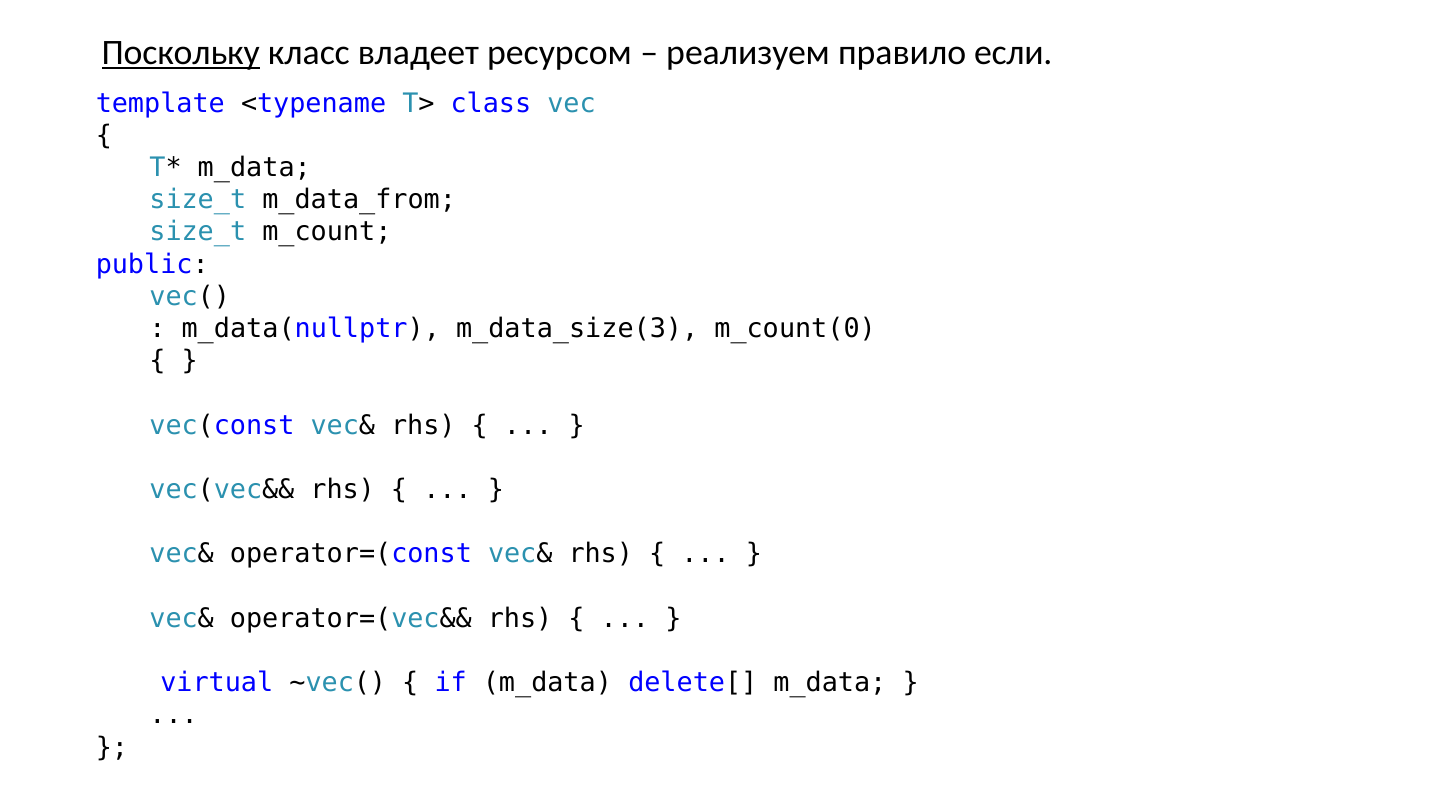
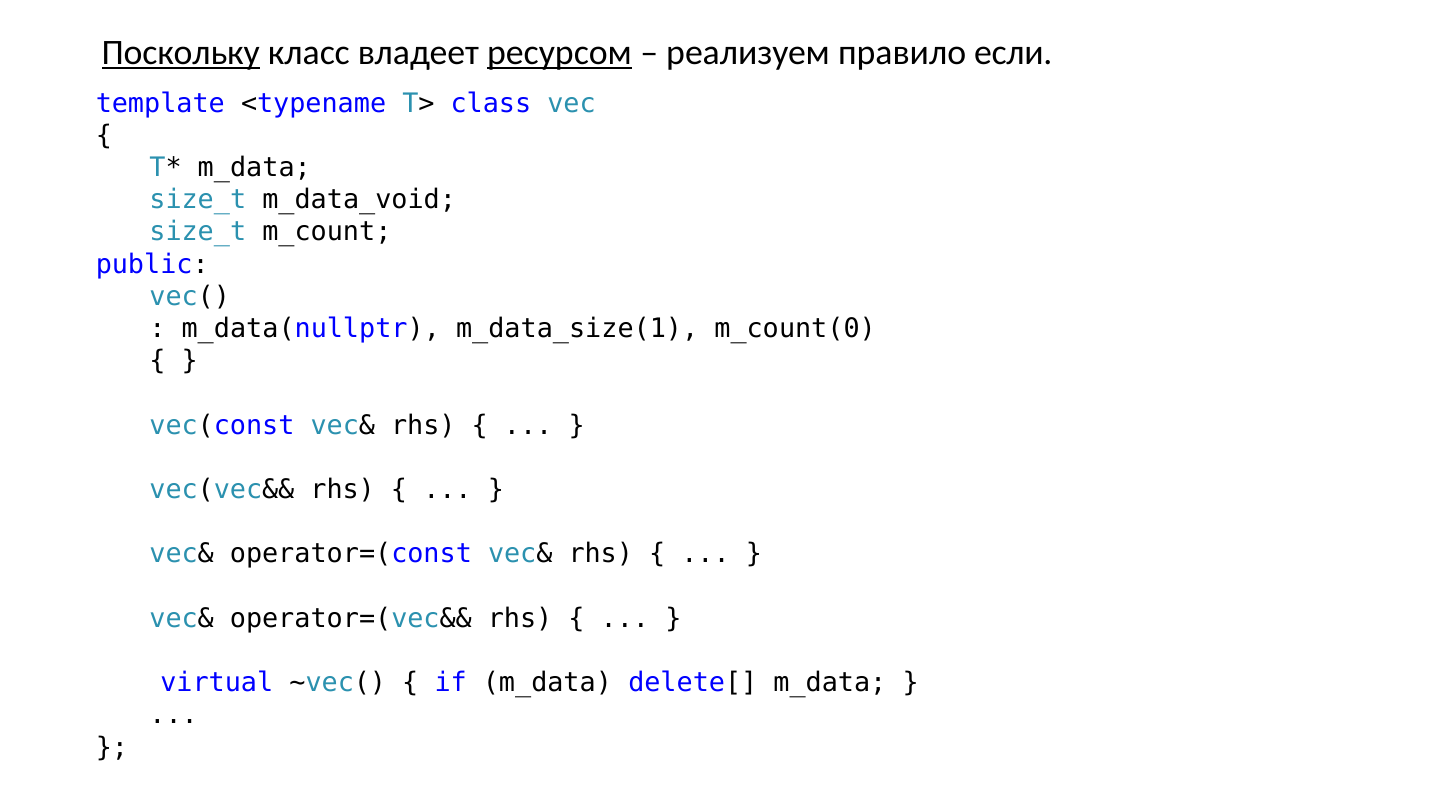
ресурсом underline: none -> present (560, 53)
m_data_from: m_data_from -> m_data_void (359, 200)
m_data_size(3: m_data_size(3 -> m_data_size(1 (577, 329)
